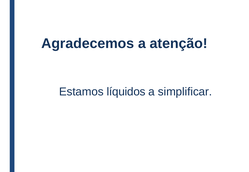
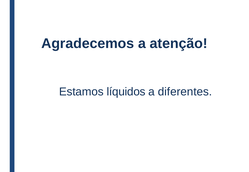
simplificar: simplificar -> diferentes (185, 92)
